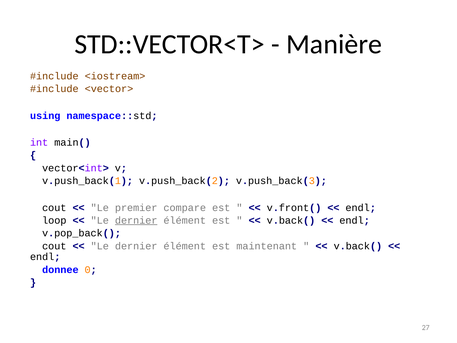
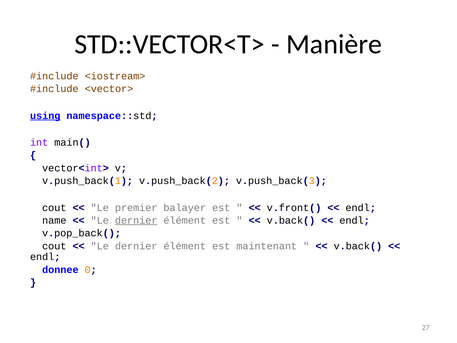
using underline: none -> present (45, 116)
compare: compare -> balayer (185, 208)
loop: loop -> name (54, 220)
